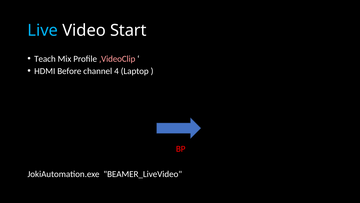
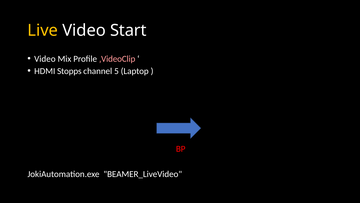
Live colour: light blue -> yellow (43, 30)
Teach: Teach -> Video (45, 59)
Before: Before -> Stopps (69, 71)
4: 4 -> 5 (116, 71)
